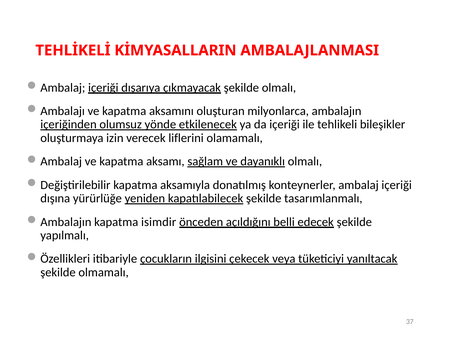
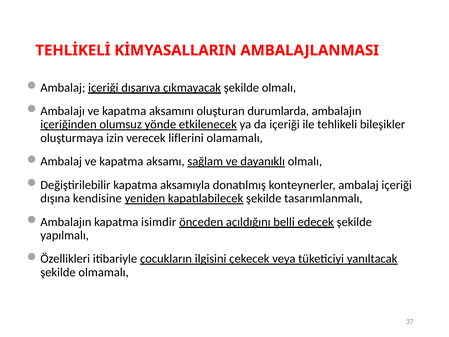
milyonlarca: milyonlarca -> durumlarda (278, 111)
yürürlüğe: yürürlüğe -> kendisine (97, 198)
